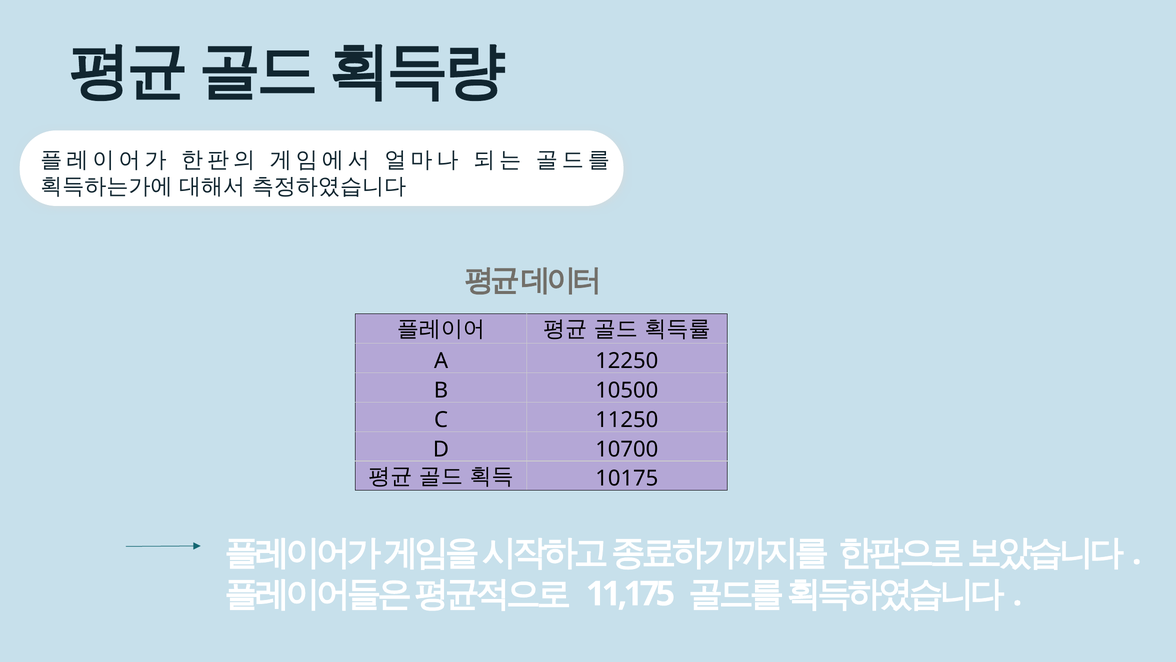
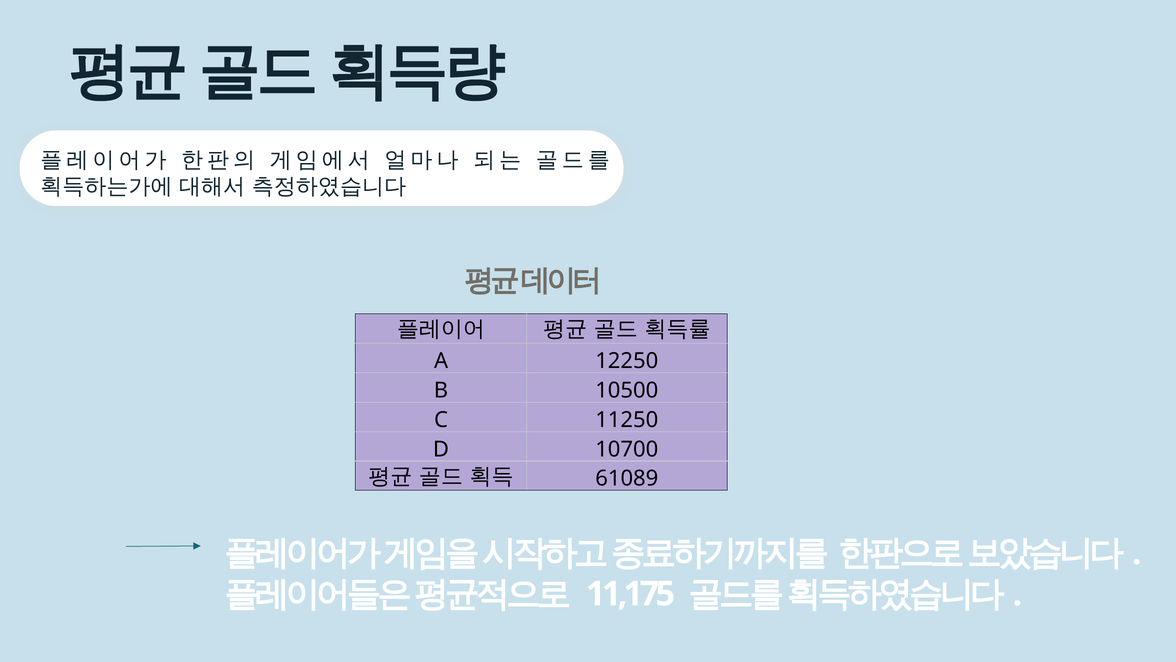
10175: 10175 -> 61089 (627, 478)
